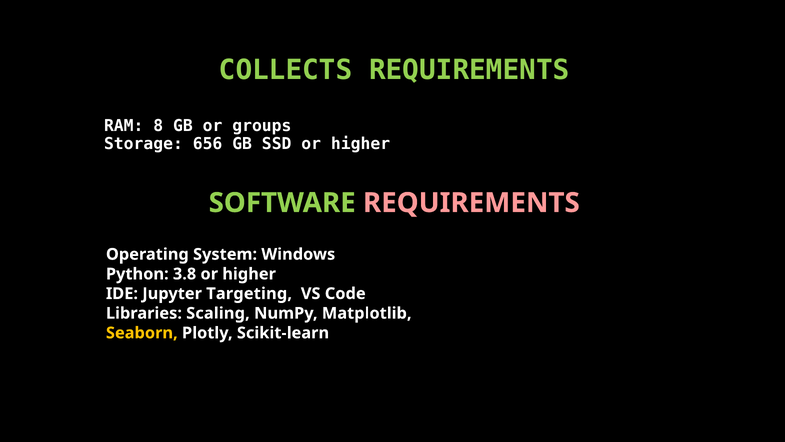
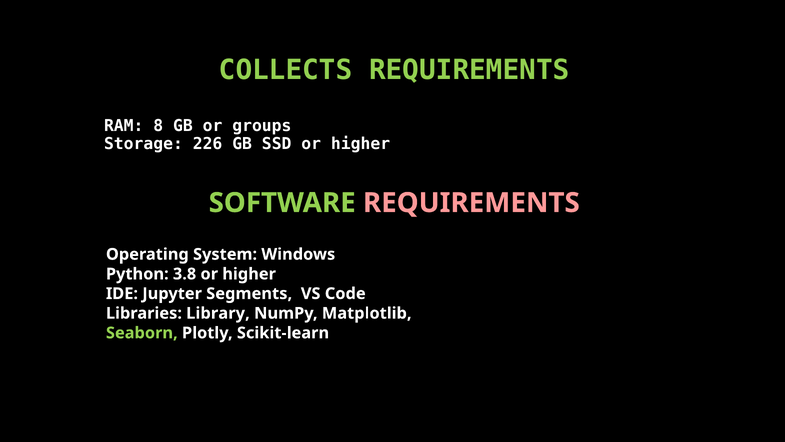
656: 656 -> 226 (208, 143)
Targeting: Targeting -> Segments (249, 293)
Scaling: Scaling -> Library (218, 313)
Seaborn colour: yellow -> light green (142, 333)
